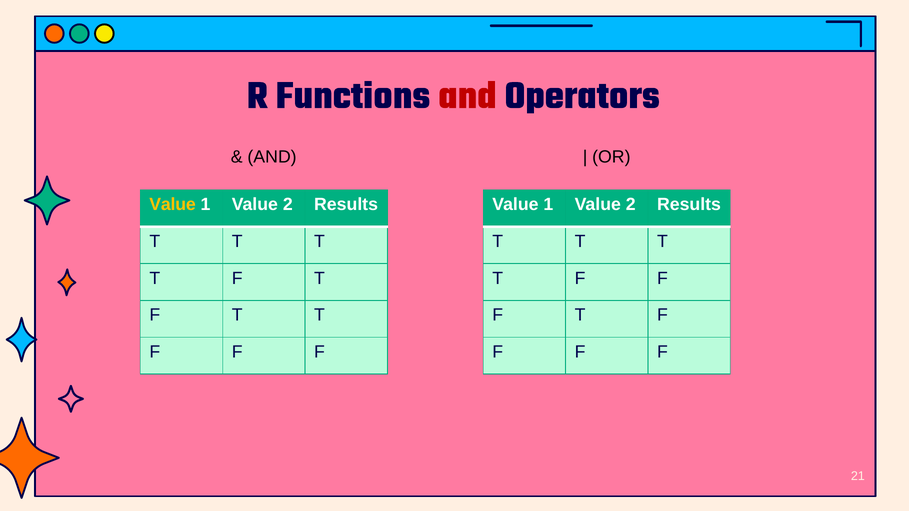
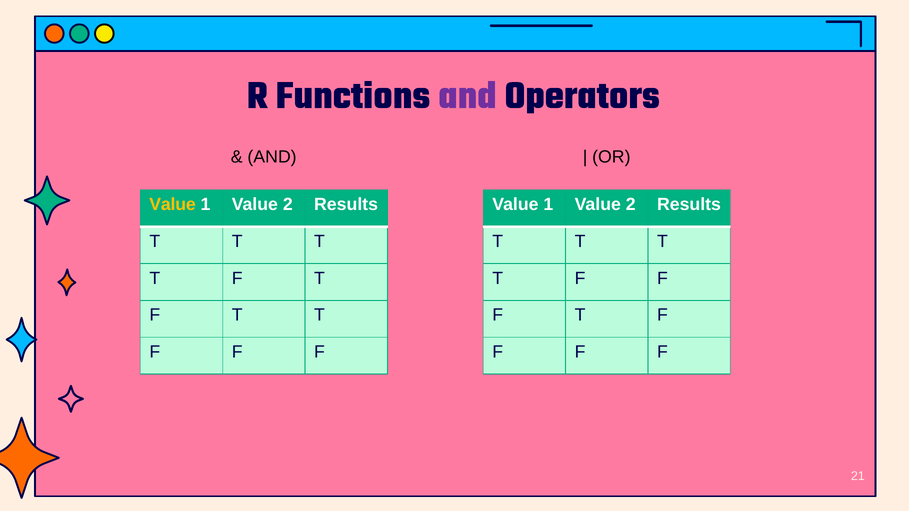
and colour: red -> purple (467, 95)
